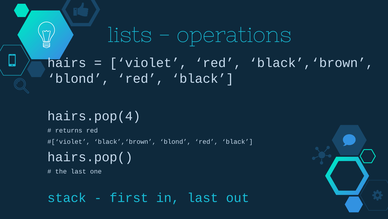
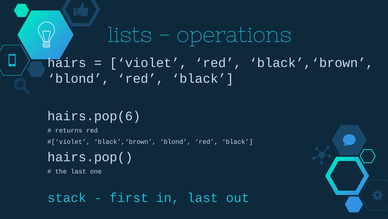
hairs.pop(4: hairs.pop(4 -> hairs.pop(6 (94, 116)
